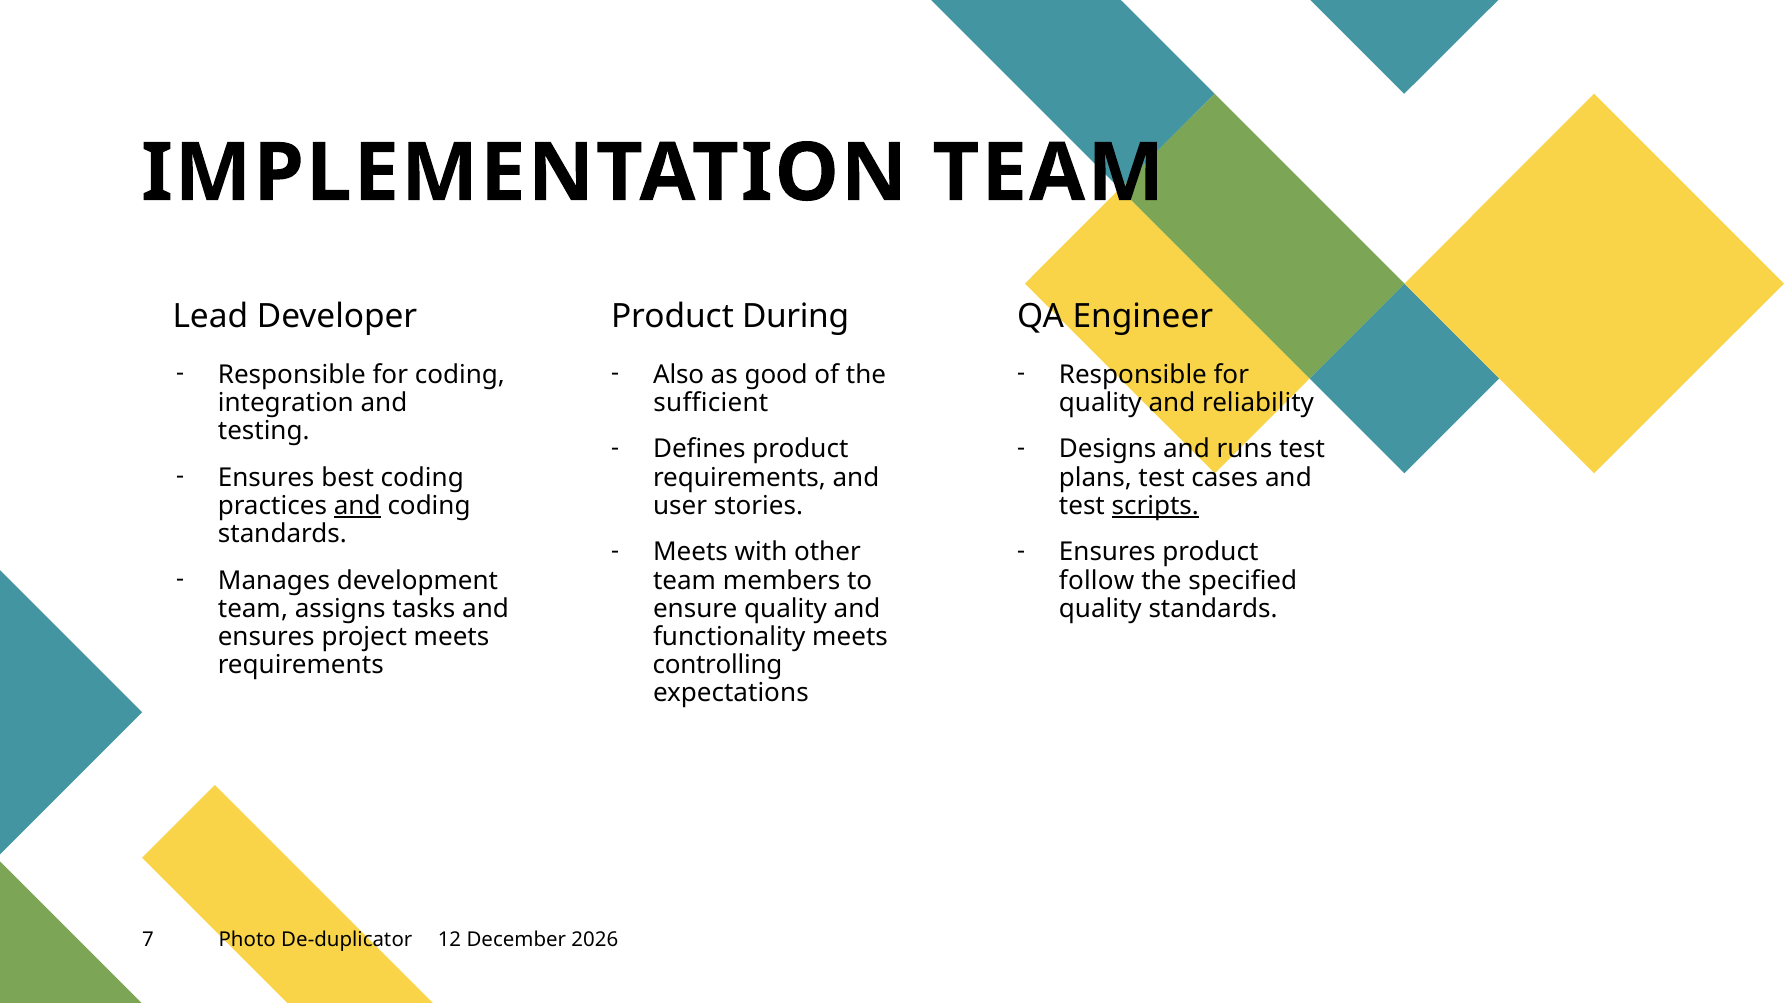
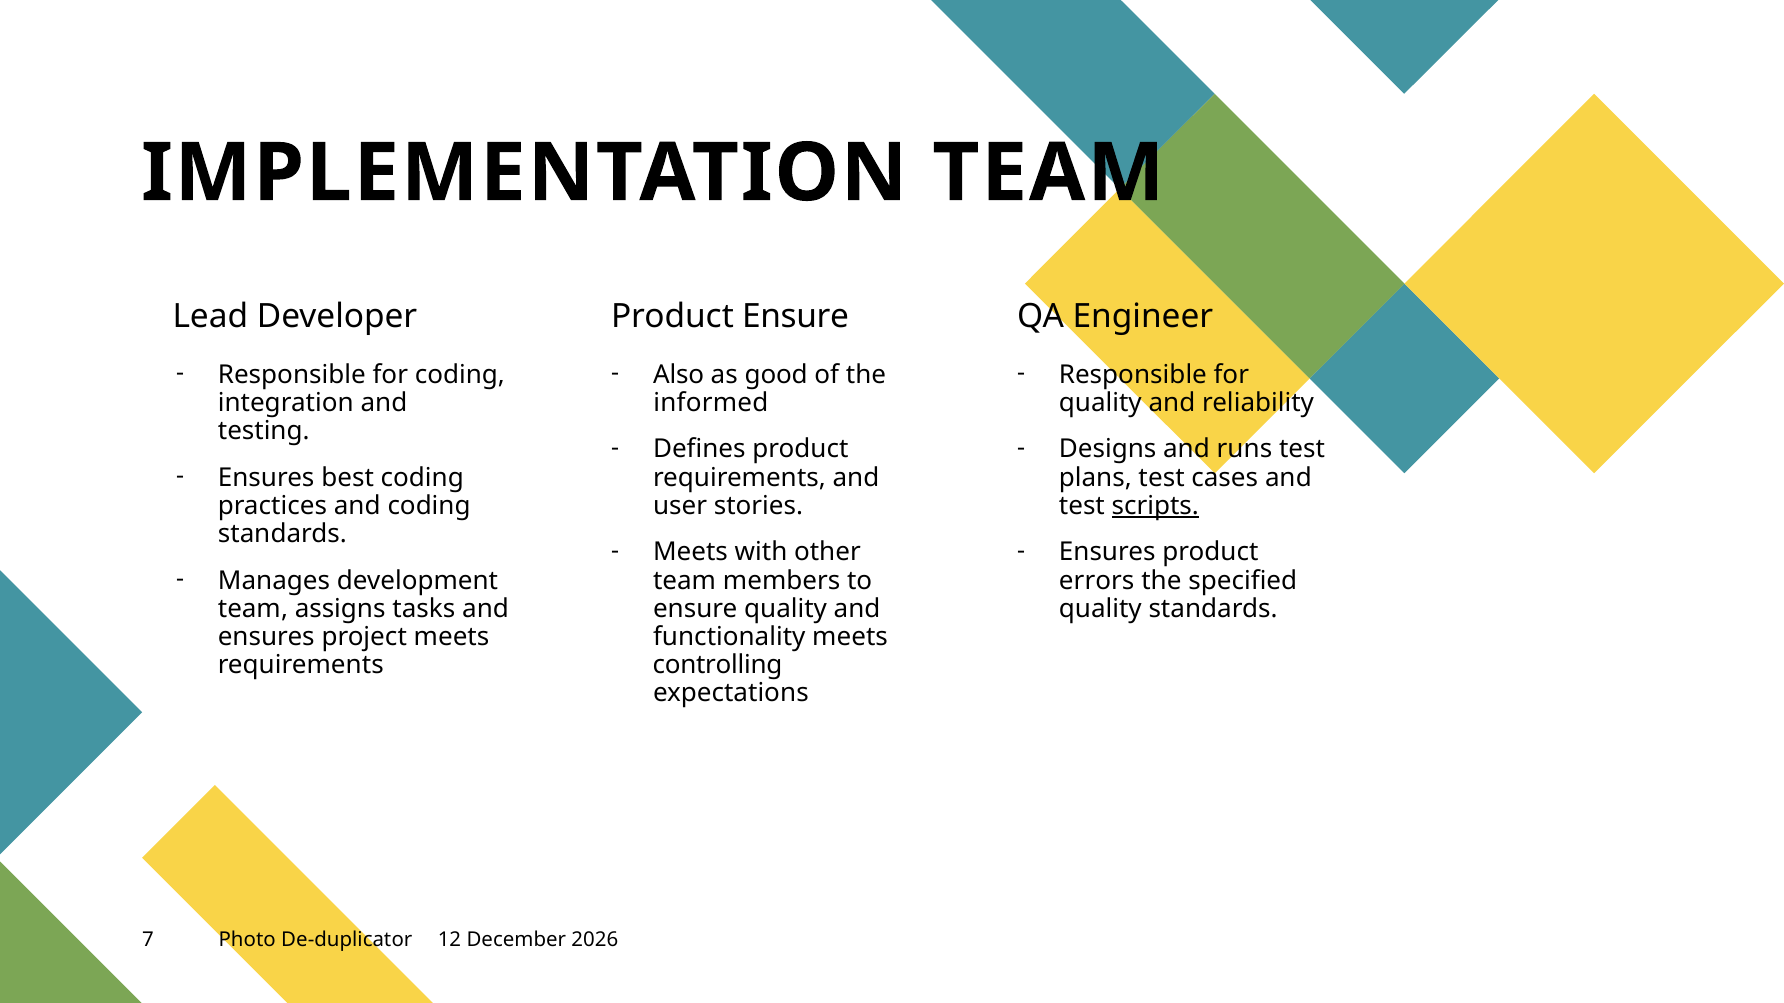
Product During: During -> Ensure (796, 317)
sufficient: sufficient -> informed (711, 403)
and underline: present -> none (357, 506)
follow: follow -> errors (1097, 581)
